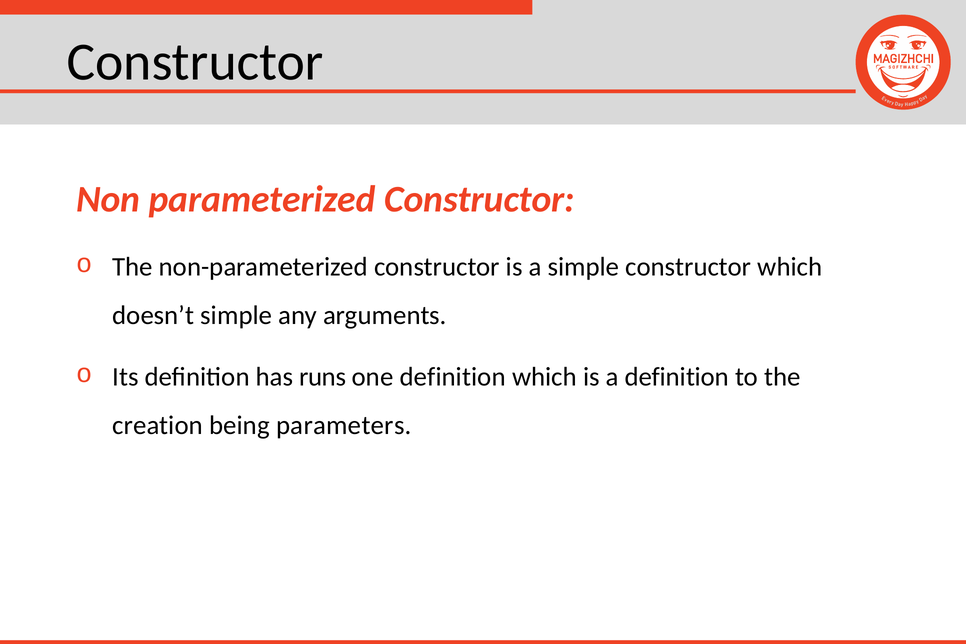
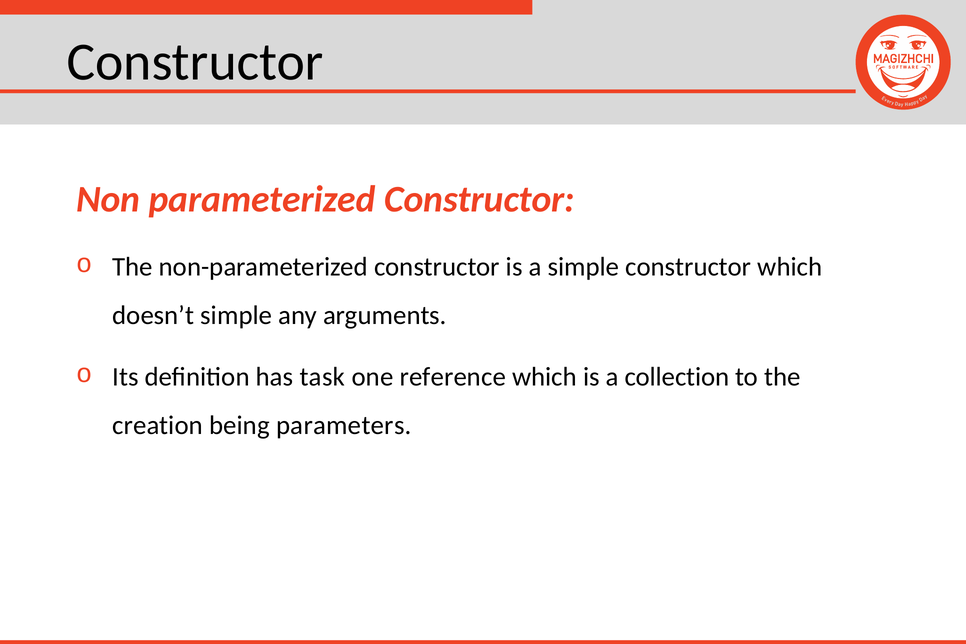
runs: runs -> task (322, 377)
one definition: definition -> reference (453, 377)
a definition: definition -> collection (677, 377)
